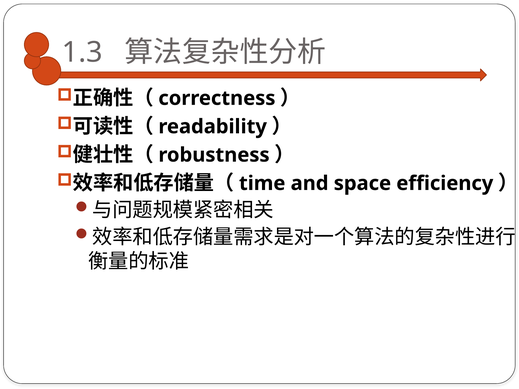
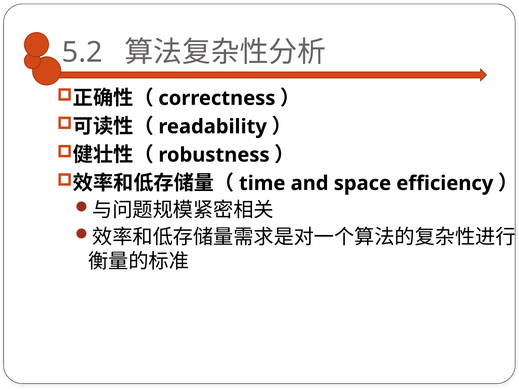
1.3: 1.3 -> 5.2 (82, 52)
